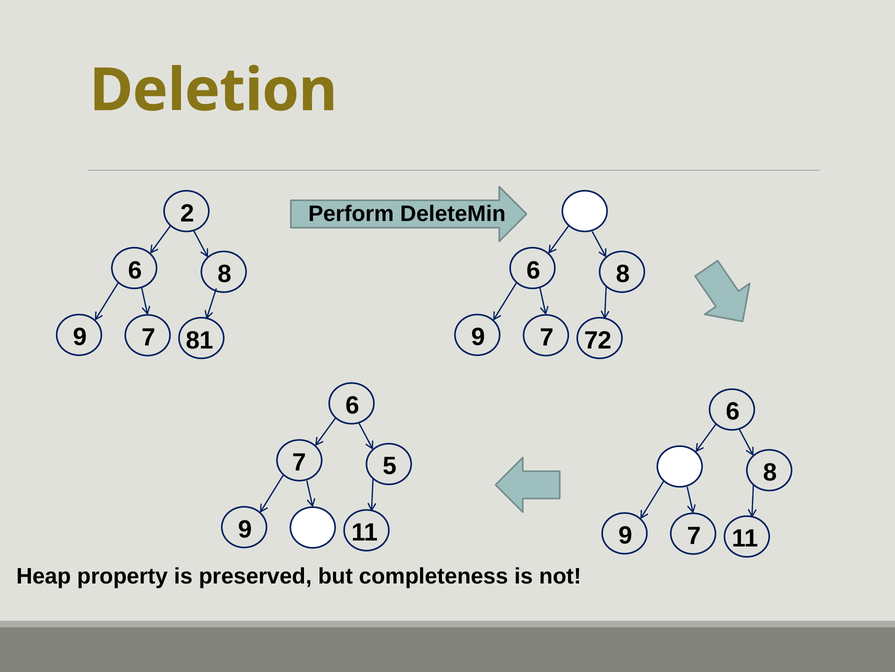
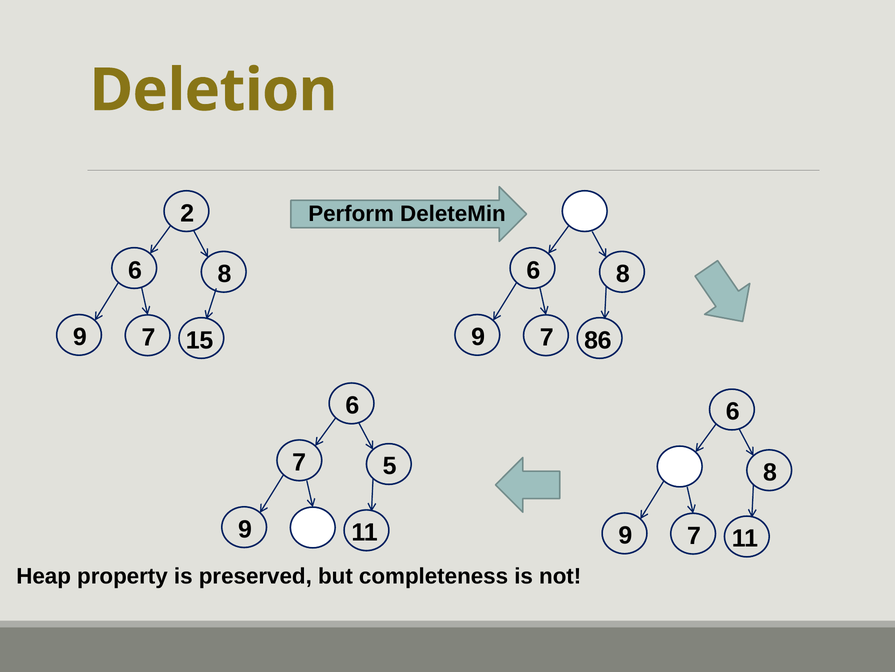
81: 81 -> 15 (200, 340)
72: 72 -> 86 (598, 340)
